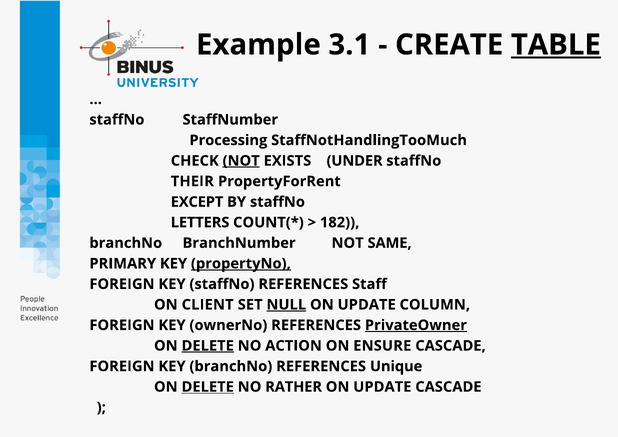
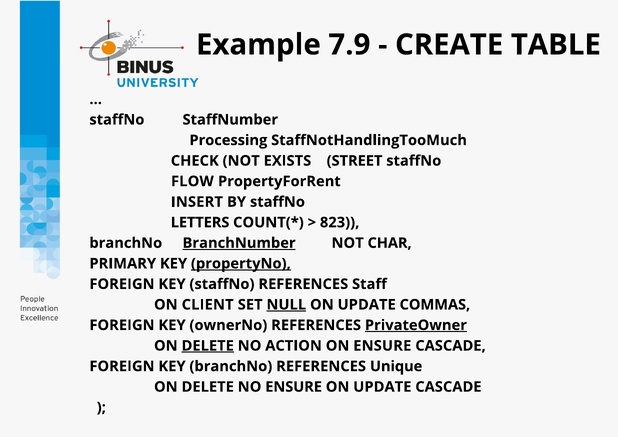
3.1: 3.1 -> 7.9 (349, 45)
TABLE underline: present -> none (556, 45)
NOT underline: present -> none (241, 161)
UNDER: UNDER -> STREET (355, 161)
THEIR: THEIR -> FLOW (192, 181)
EXCEPT: EXCEPT -> INSERT (197, 202)
182: 182 -> 823 (340, 223)
BranchNumber underline: none -> present (239, 243)
SAME: SAME -> CHAR (390, 243)
COLUMN: COLUMN -> COMMAS (435, 305)
DELETE underline: present -> none (208, 387)
NO RATHER: RATHER -> ENSURE (294, 387)
